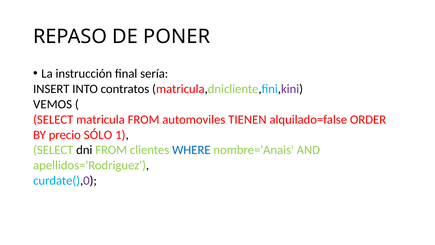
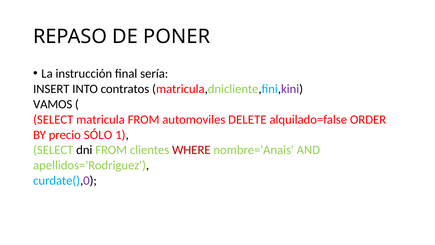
VEMOS: VEMOS -> VAMOS (53, 104)
TIENEN: TIENEN -> DELETE (247, 119)
WHERE colour: blue -> red (191, 150)
